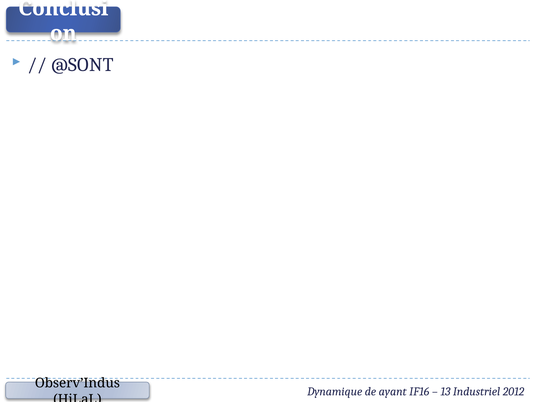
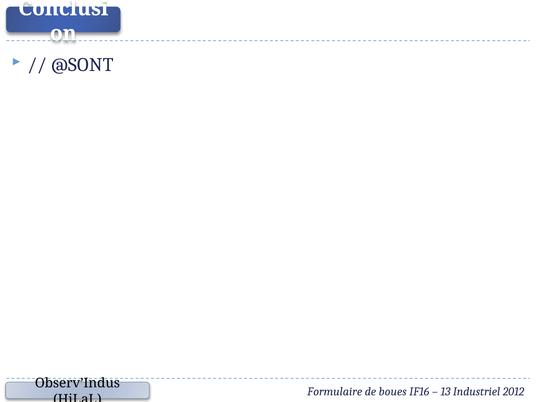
Dynamique: Dynamique -> Formulaire (335, 391)
ayant: ayant -> boues (393, 391)
